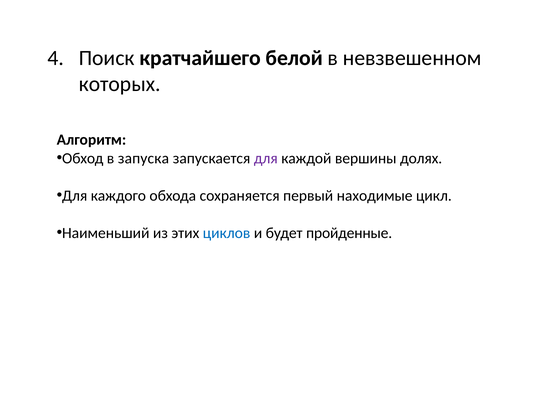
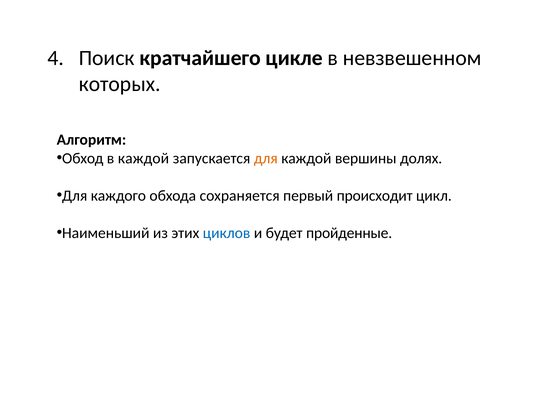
белой: белой -> цикле (294, 58)
в запуска: запуска -> каждой (143, 158)
для colour: purple -> orange (266, 158)
находимые: находимые -> происходит (375, 195)
